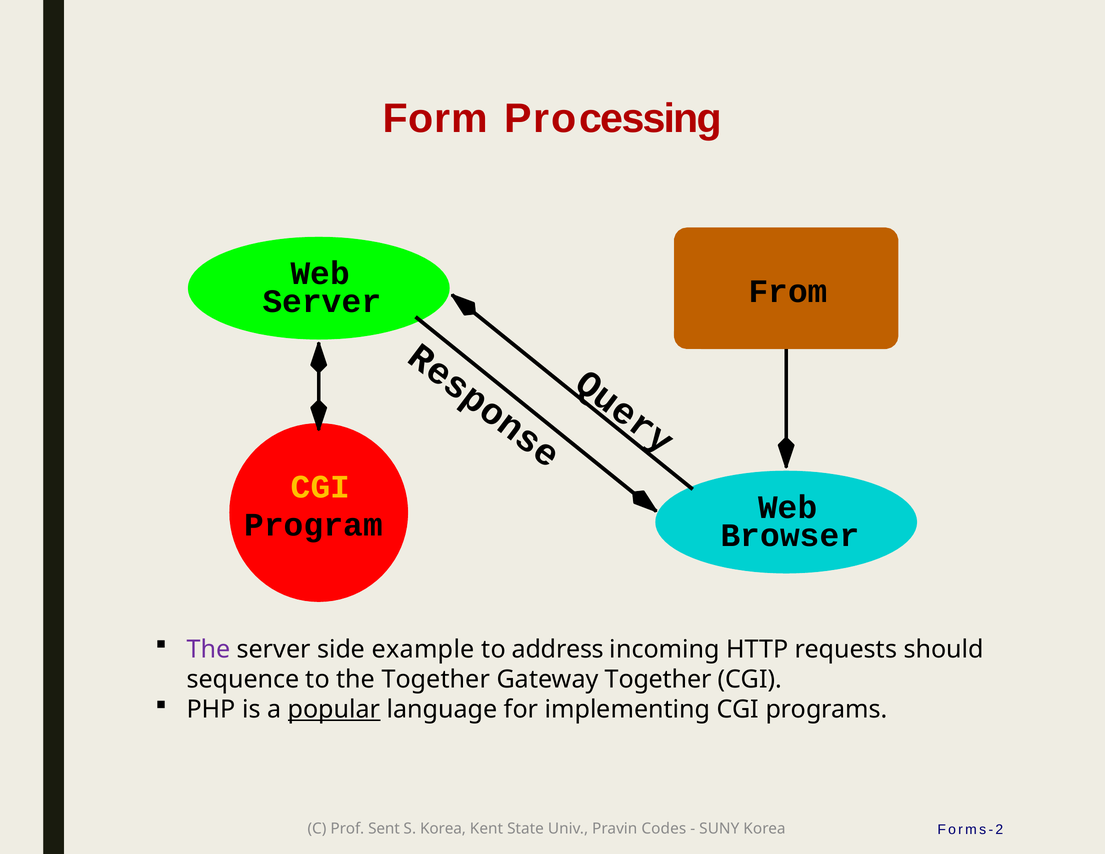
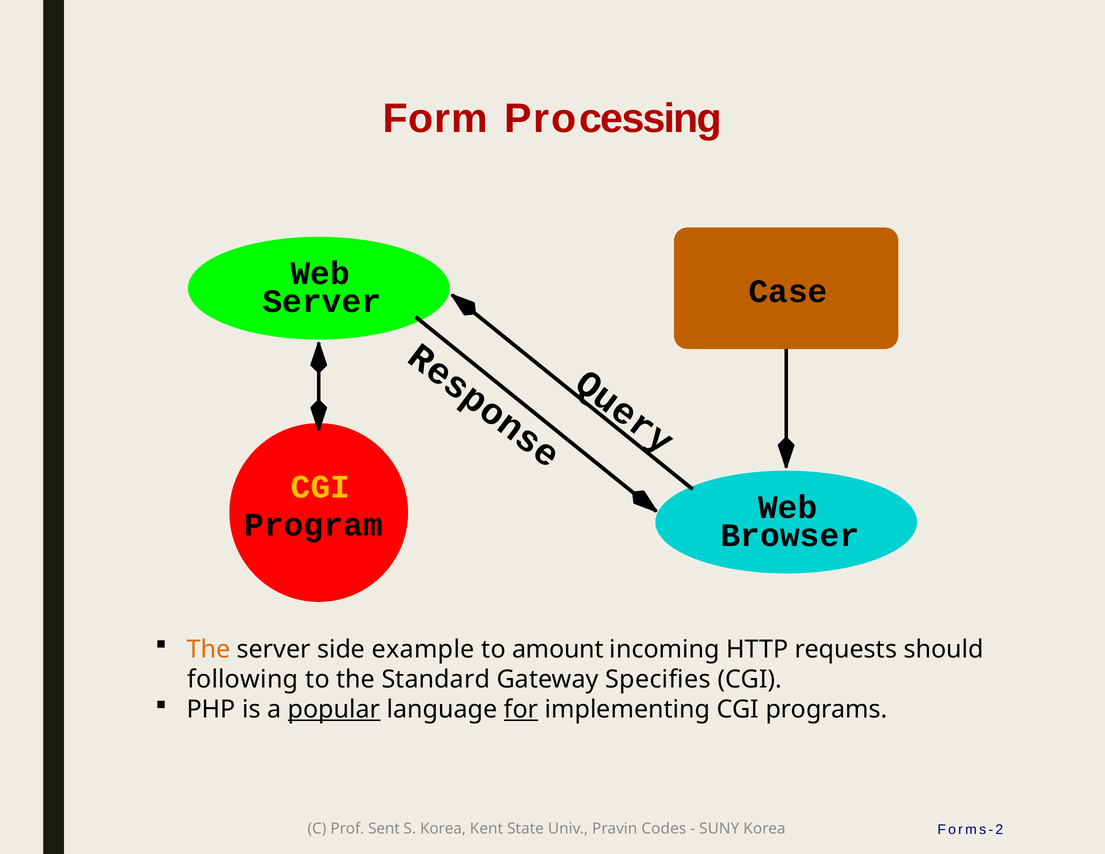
From: From -> Case (788, 291)
The colour: purple -> orange (209, 649)
address: address -> amount (558, 649)
sequence: sequence -> following (243, 679)
the Together: Together -> Standard (436, 679)
Gateway Together: Together -> Specifies (658, 679)
for underline: none -> present (521, 709)
